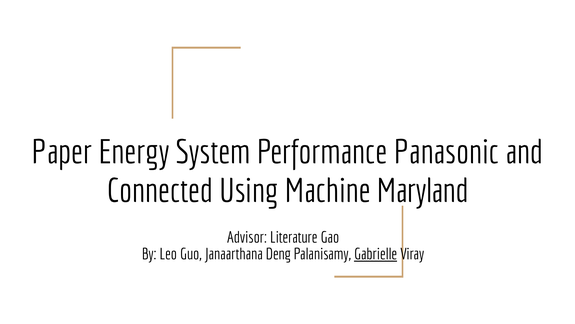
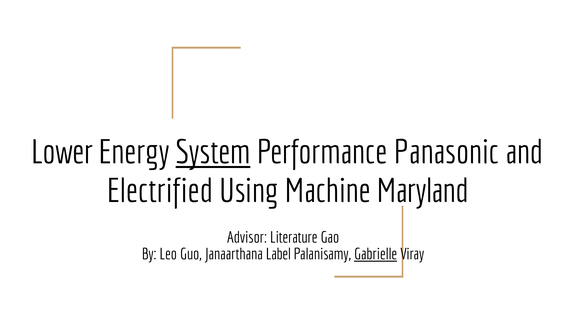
Paper: Paper -> Lower (62, 152)
System underline: none -> present (213, 152)
Connected: Connected -> Electrified (160, 191)
Deng: Deng -> Label (278, 254)
